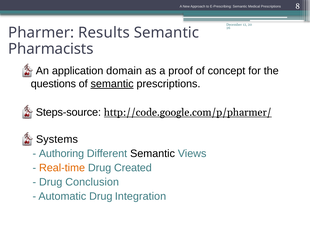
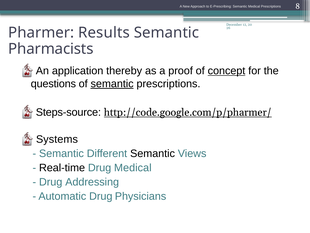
domain: domain -> thereby (124, 71)
concept underline: none -> present (227, 71)
Authoring: Authoring -> Semantic (61, 153)
Real-time colour: orange -> black (62, 167)
Drug Created: Created -> Medical (133, 167)
Conclusion: Conclusion -> Addressing (92, 182)
Integration: Integration -> Physicians (141, 196)
